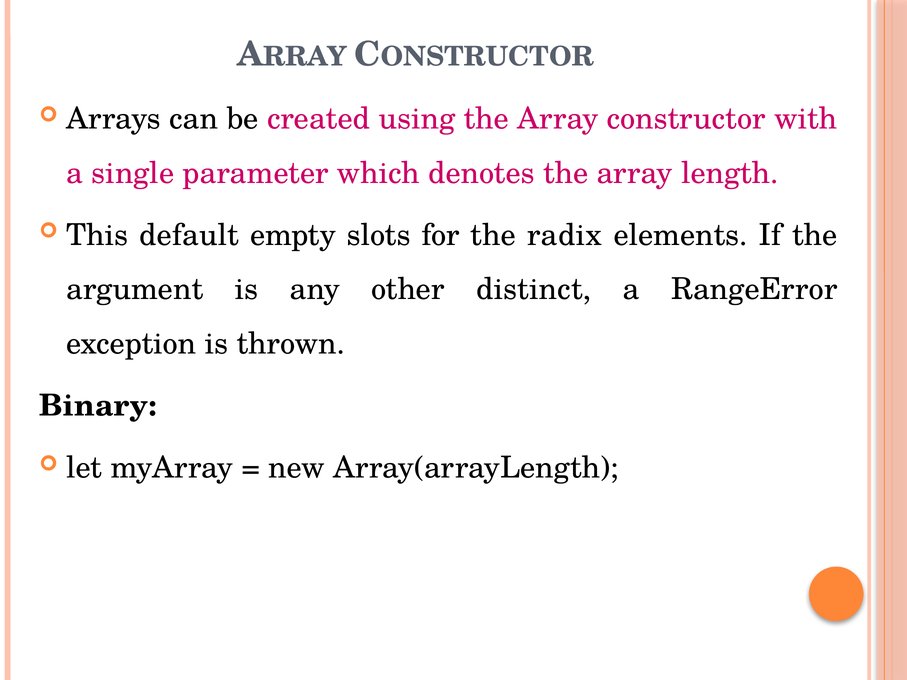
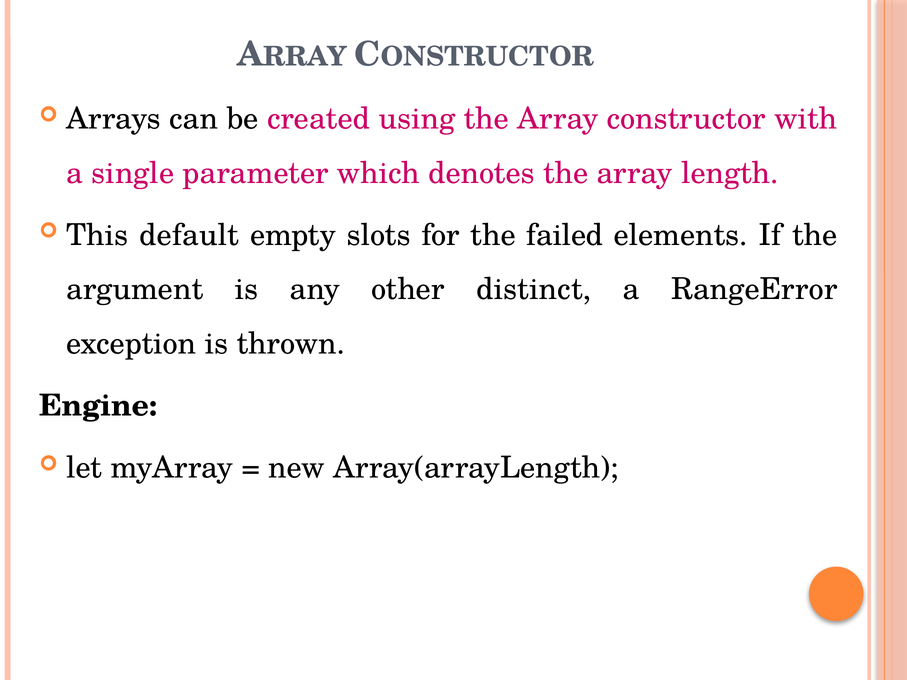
radix: radix -> failed (565, 235)
Binary: Binary -> Engine (98, 406)
